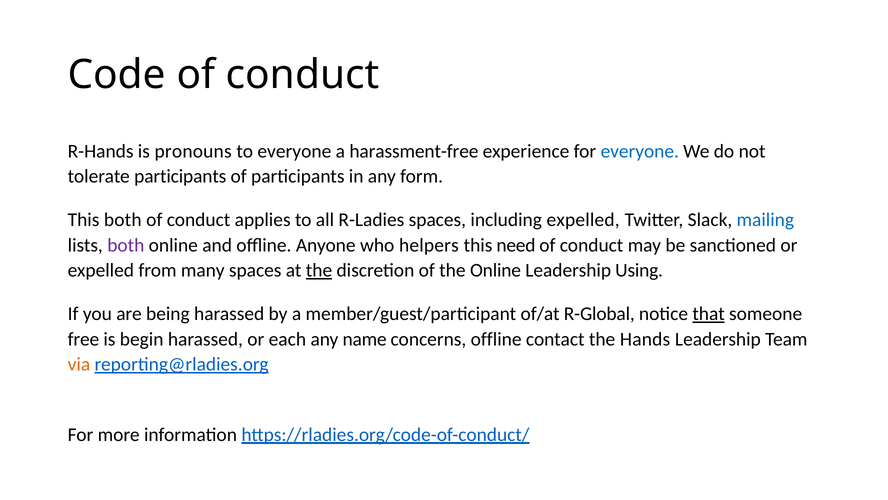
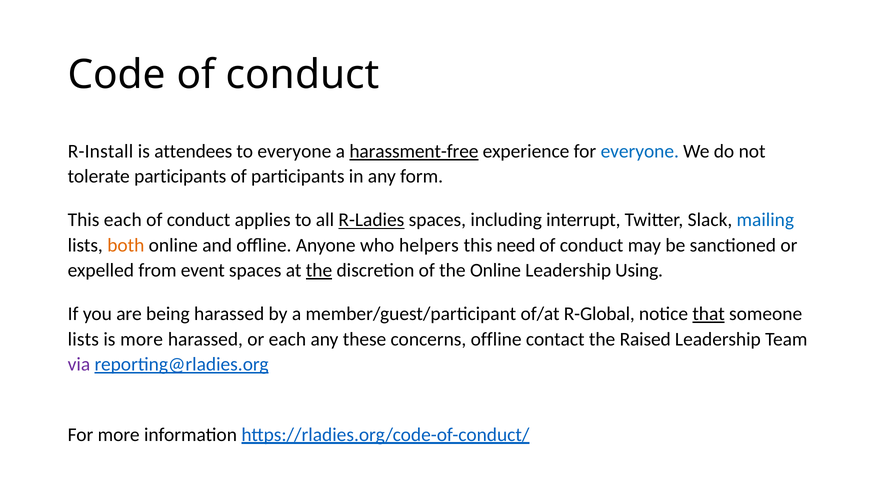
R-Hands: R-Hands -> R-Install (101, 151)
pronouns: pronouns -> attendees (193, 151)
harassment-free underline: none -> present (414, 151)
This both: both -> each (123, 220)
R-Ladies underline: none -> present (371, 220)
including expelled: expelled -> interrupt (583, 220)
both colour: purple -> orange (126, 245)
many: many -> event (203, 270)
free: free -> lists (83, 339)
is begin: begin -> more (142, 339)
name: name -> these (365, 339)
Hands: Hands -> Raised (645, 339)
via colour: orange -> purple (79, 364)
